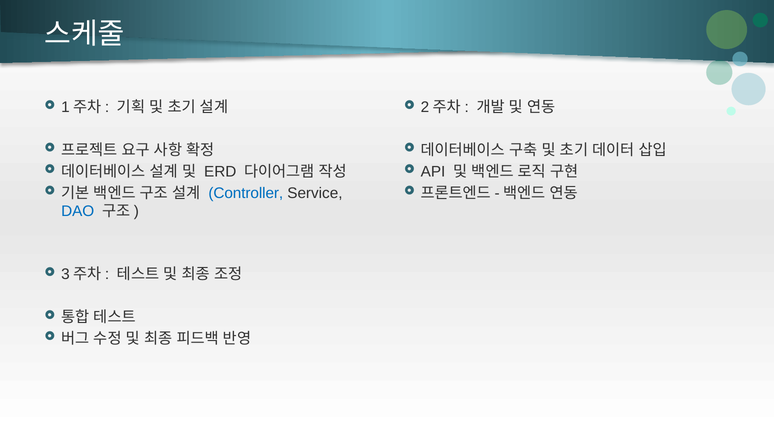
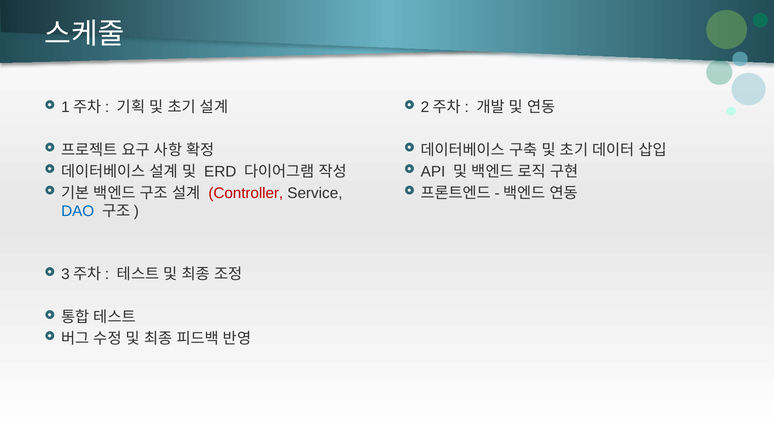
Controller colour: blue -> red (246, 193)
